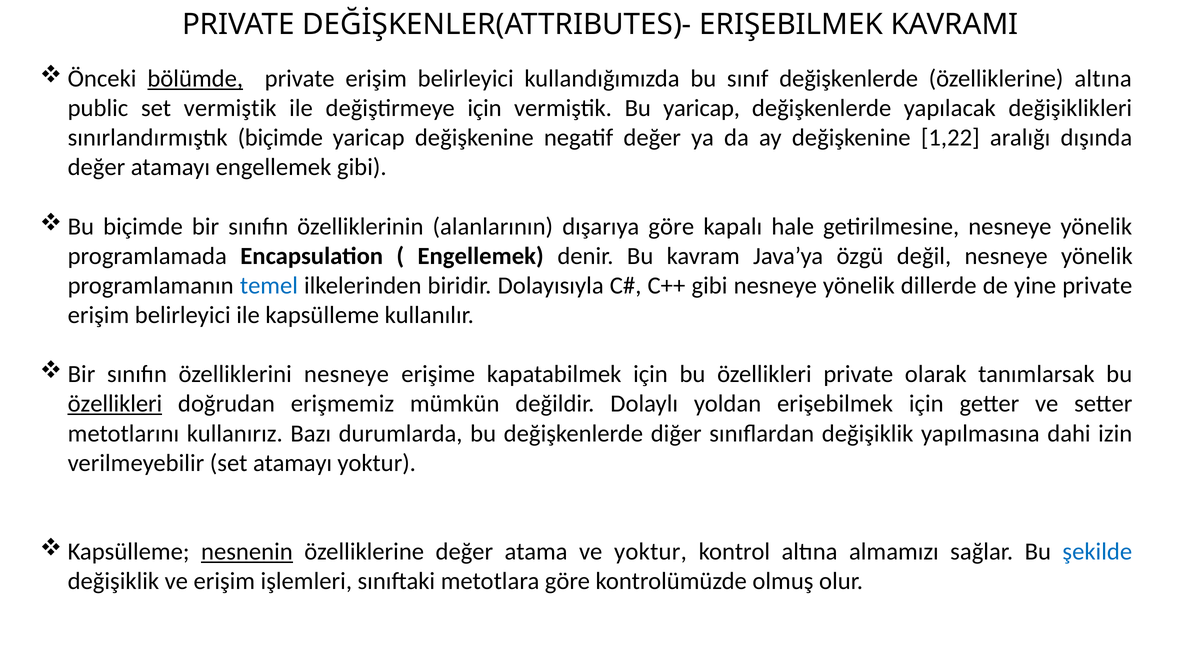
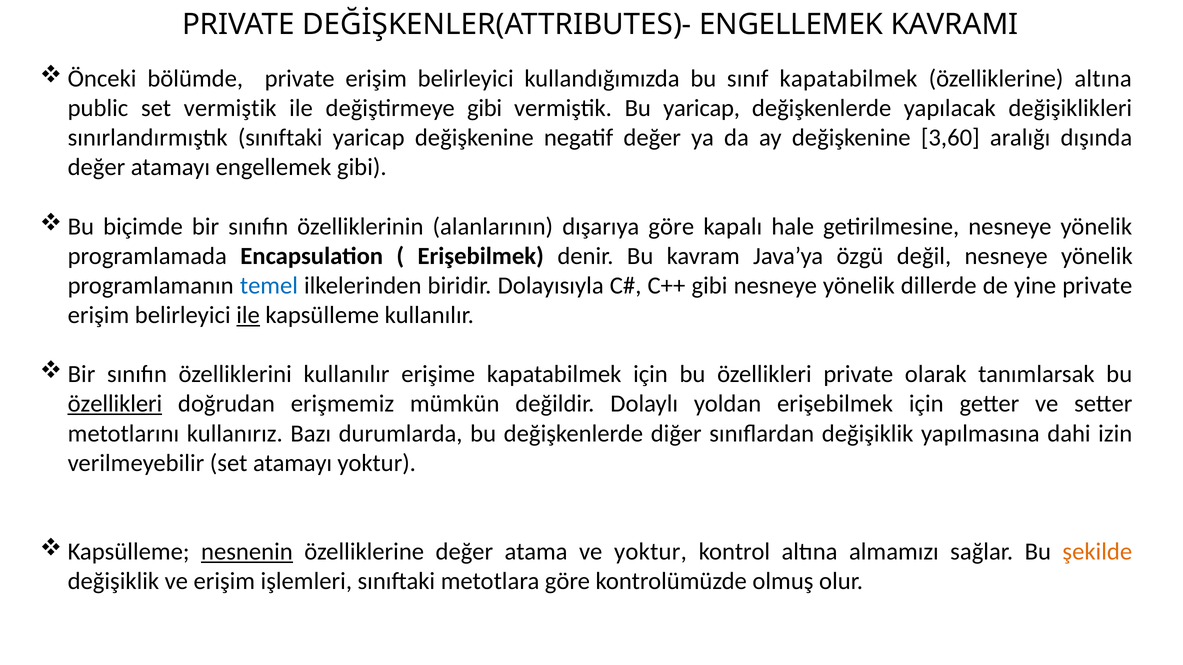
DEĞİŞKENLER(ATTRIBUTES)- ERIŞEBILMEK: ERIŞEBILMEK -> ENGELLEMEK (791, 24)
bölümde underline: present -> none (195, 79)
sınıf değişkenlerde: değişkenlerde -> kapatabilmek (848, 79)
değiştirmeye için: için -> gibi (485, 108)
sınırlandırmıştık biçimde: biçimde -> sınıftaki (280, 138)
1,22: 1,22 -> 3,60 (950, 138)
Engellemek: Engellemek -> Erişebilmek (481, 256)
ile underline: none -> present (248, 315)
özelliklerini nesneye: nesneye -> kullanılır (347, 375)
şekilde colour: blue -> orange (1097, 552)
